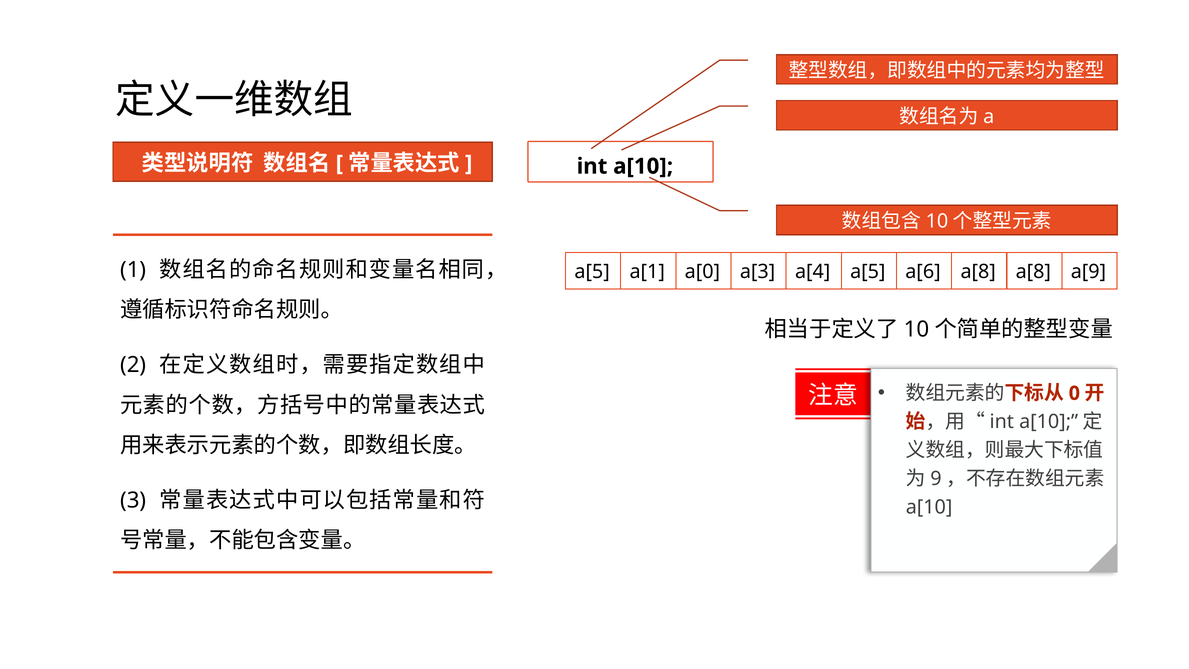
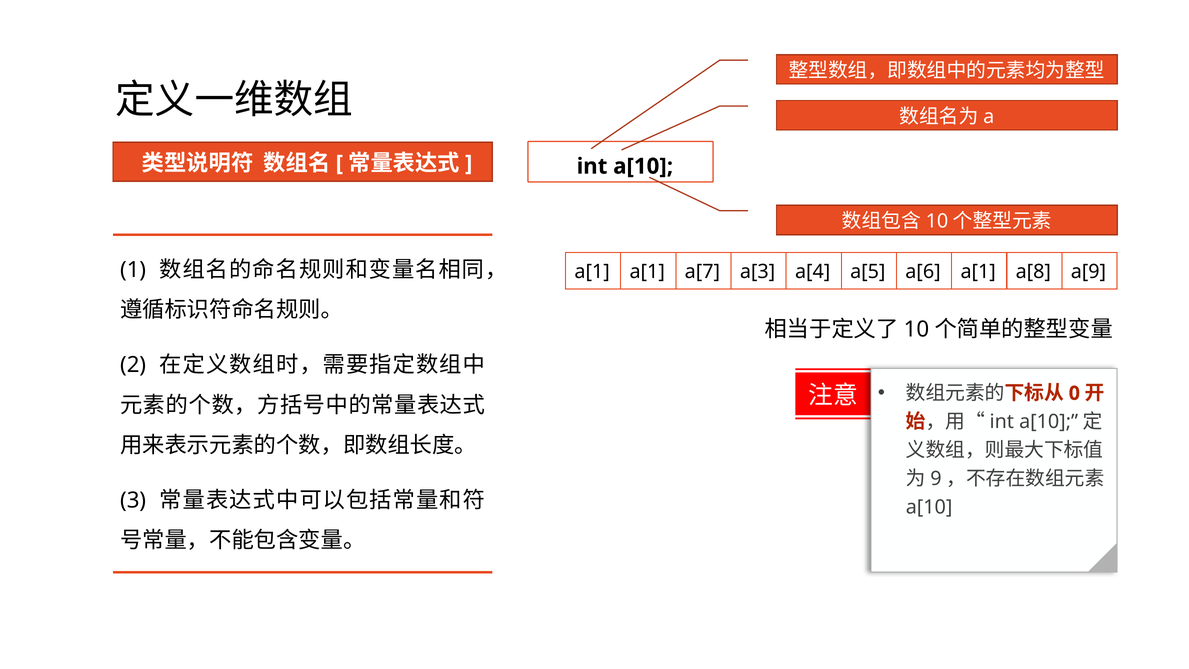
a[5: a[5 -> a[1 (592, 272)
a[0: a[0 -> a[7 (702, 272)
a[6 a[8: a[8 -> a[1 (978, 272)
